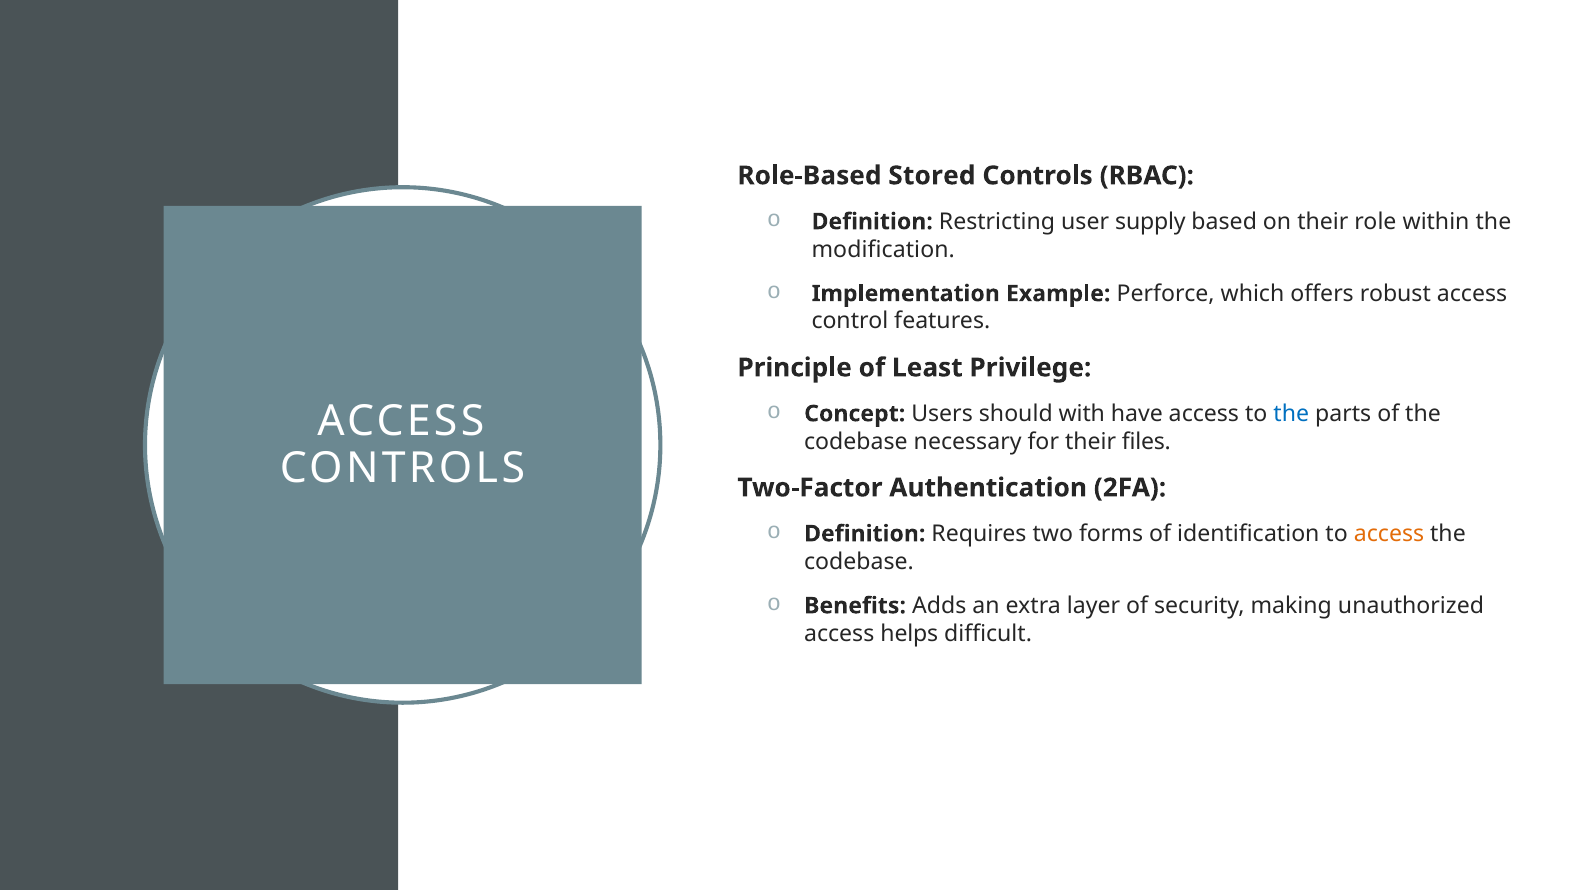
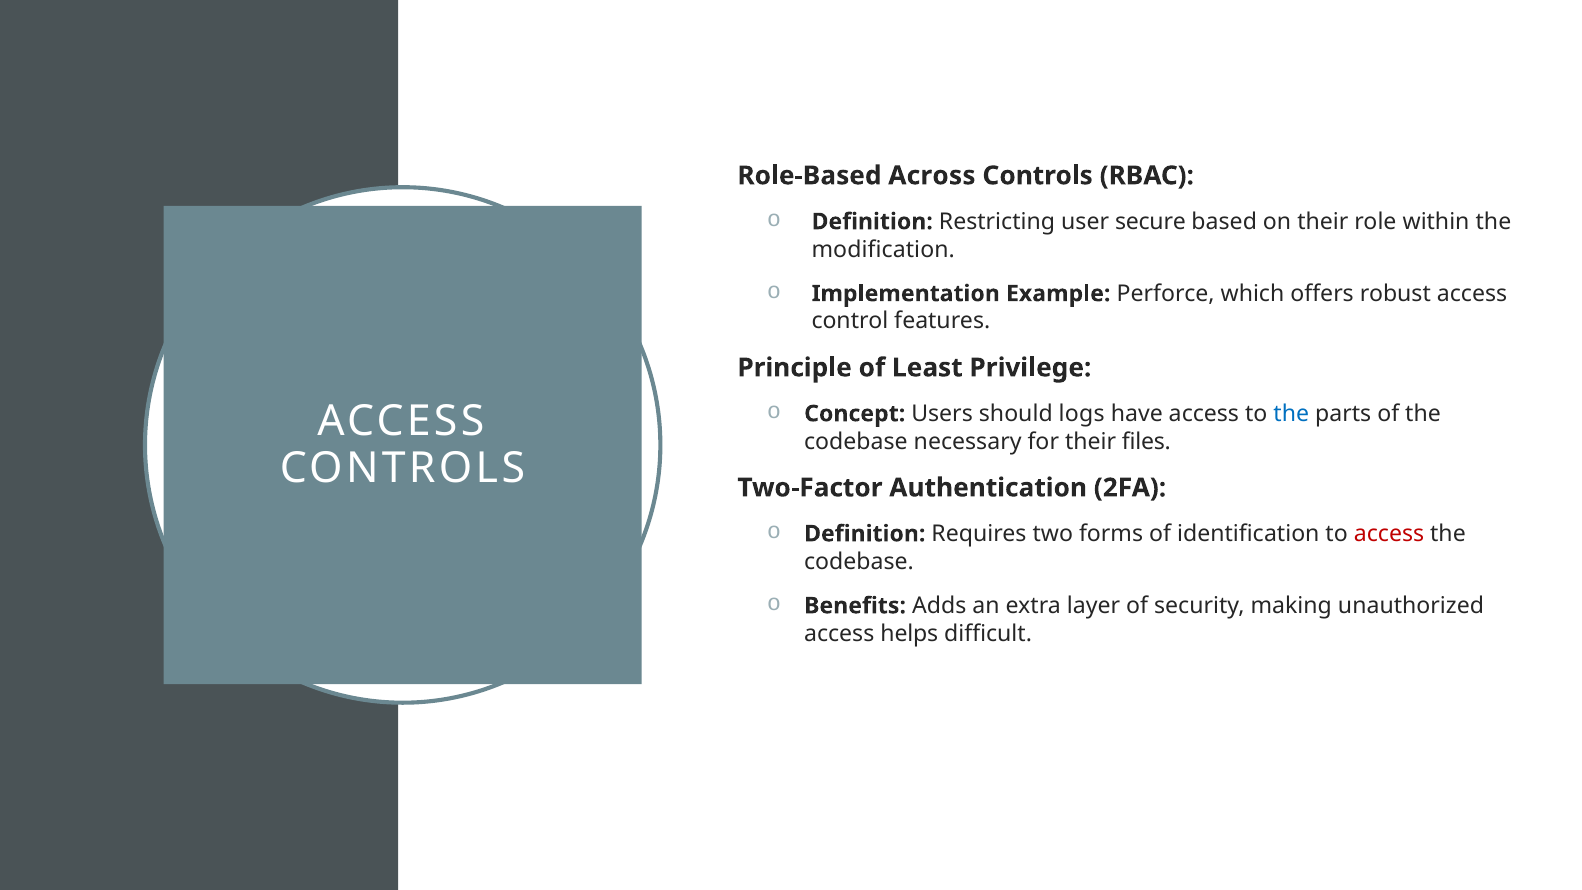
Stored: Stored -> Across (932, 176)
supply: supply -> secure (1150, 222)
with: with -> logs (1082, 414)
access colour: orange -> red (1389, 534)
